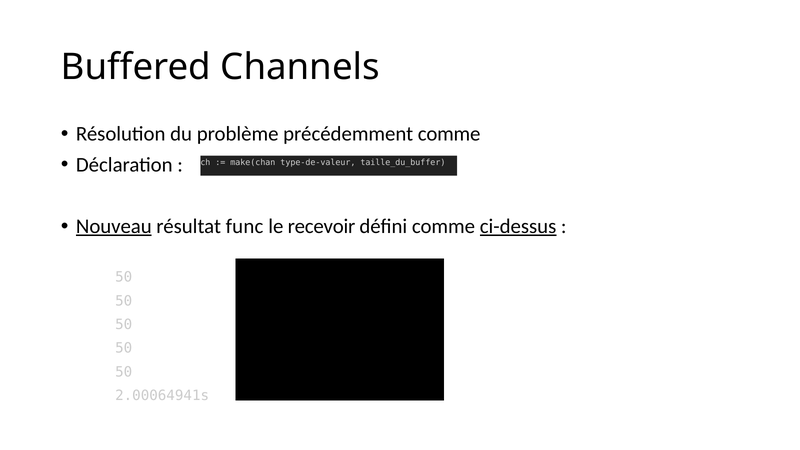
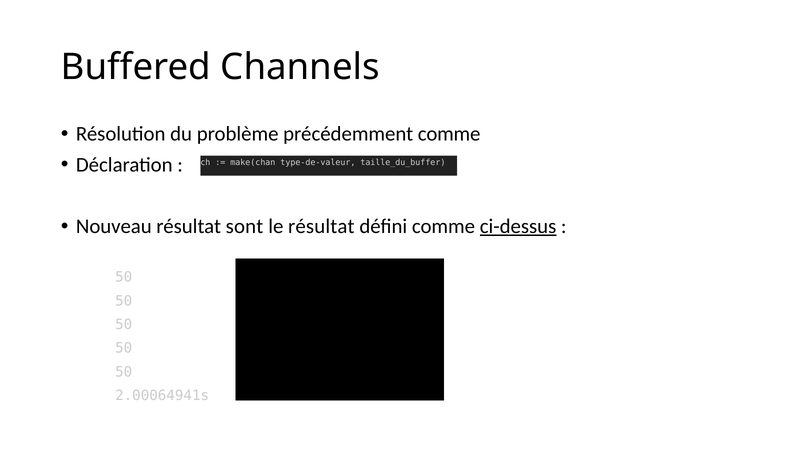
Nouveau underline: present -> none (114, 226)
func: func -> sont (245, 226)
le recevoir: recevoir -> résultat (321, 226)
